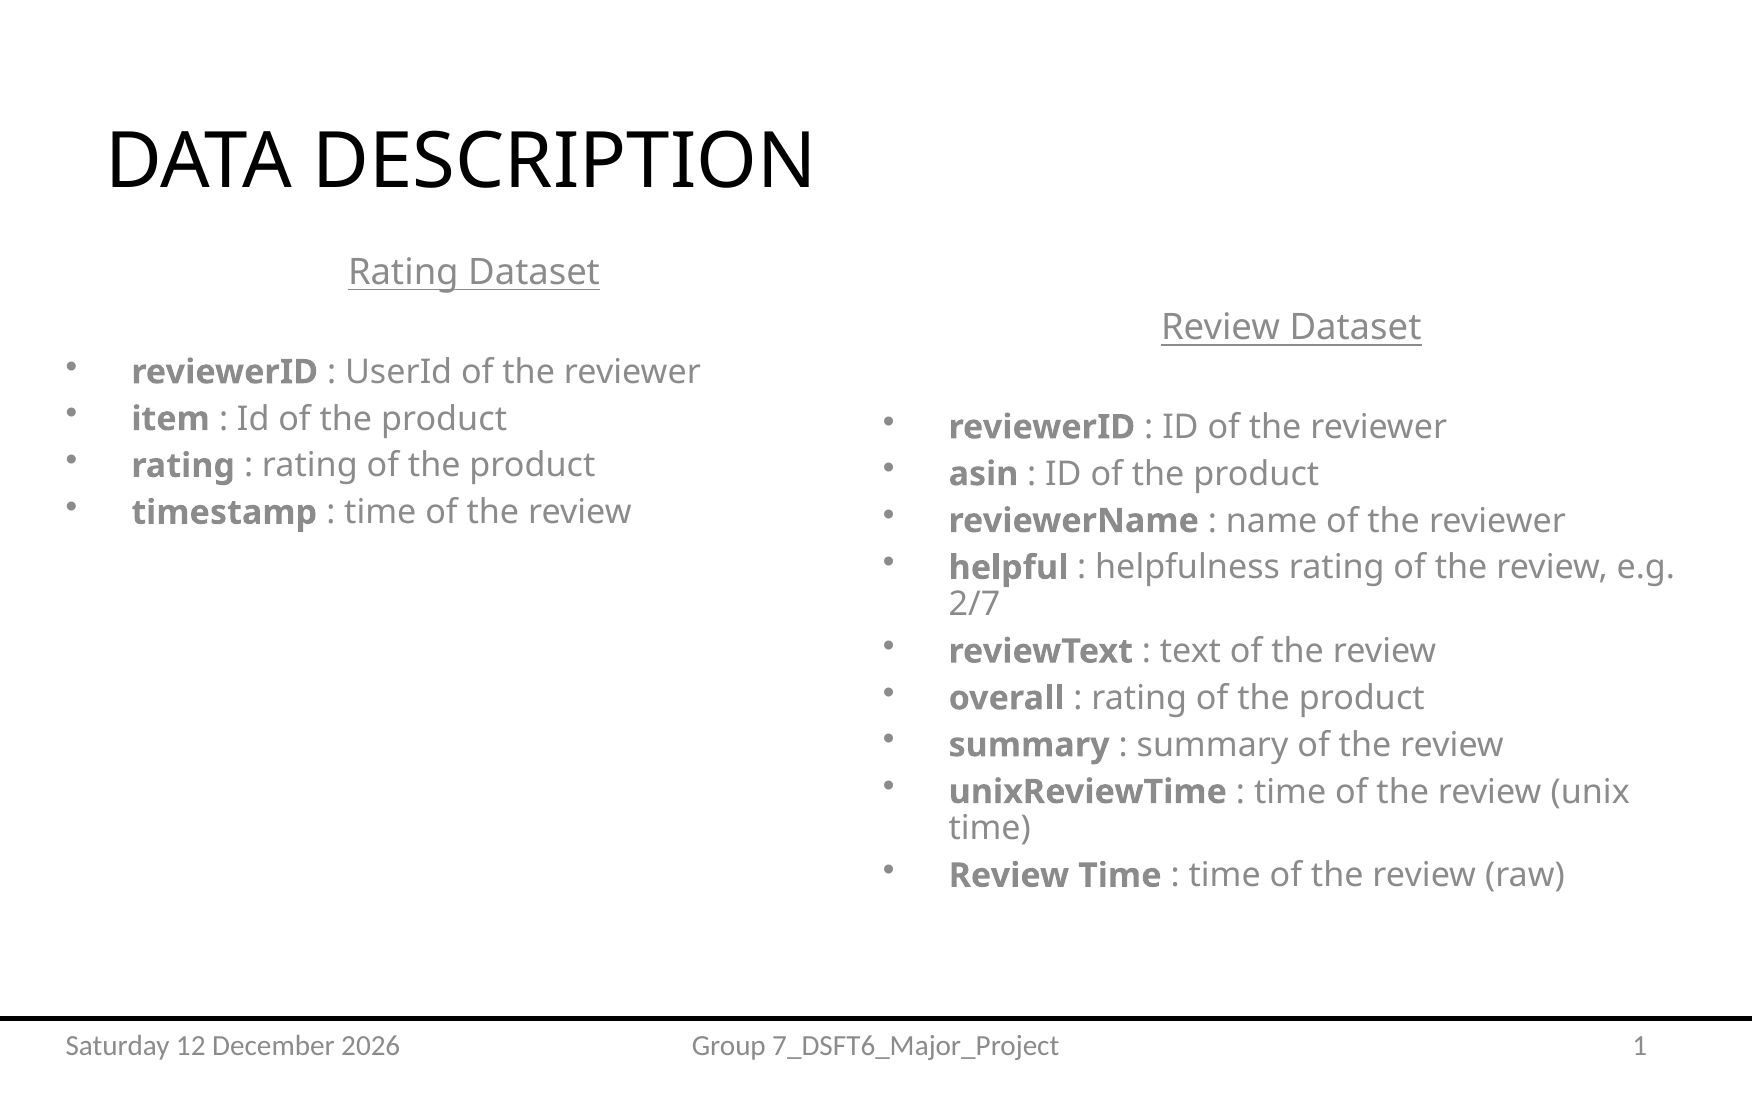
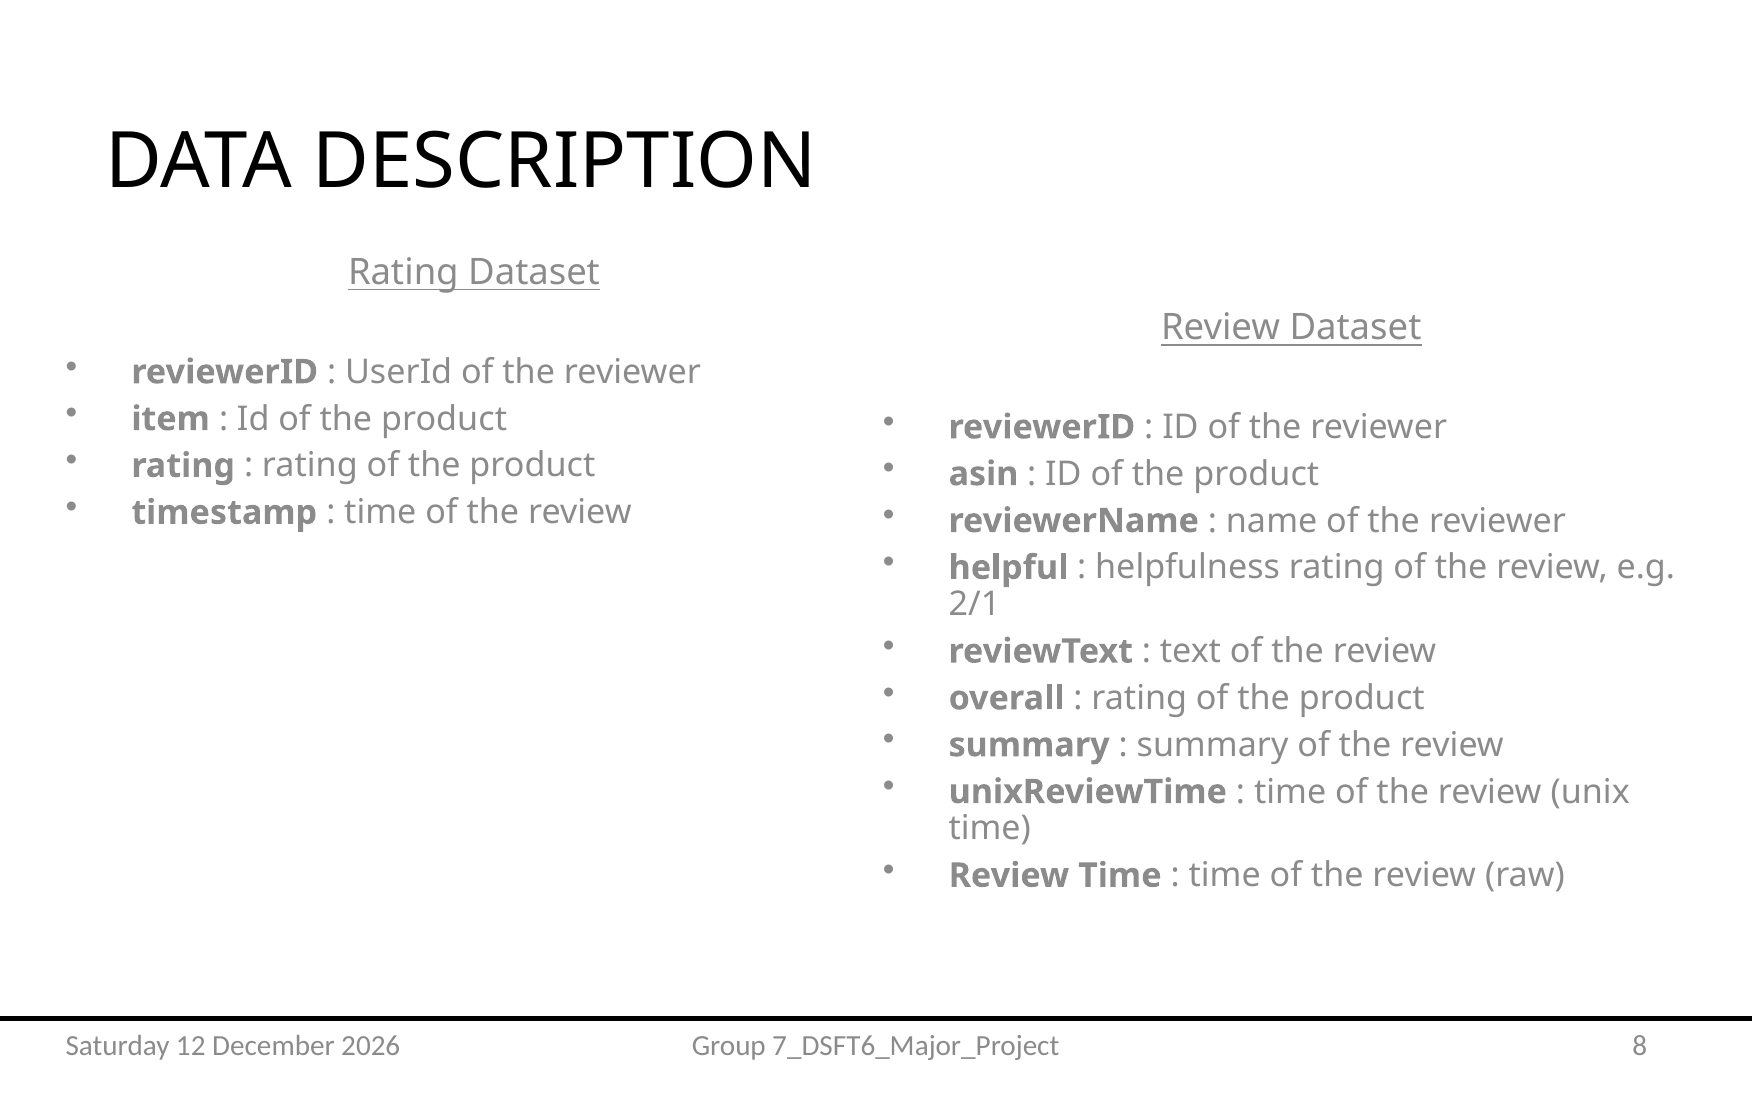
2/7: 2/7 -> 2/1 (974, 605)
1: 1 -> 8 (1640, 1046)
